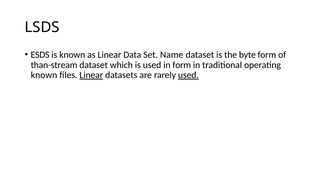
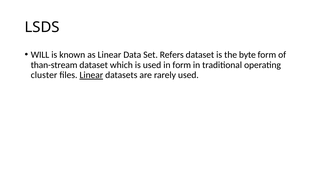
ESDS: ESDS -> WILL (40, 55)
Name: Name -> Refers (172, 55)
known: known -> cluster (44, 75)
used underline: present -> none (188, 75)
